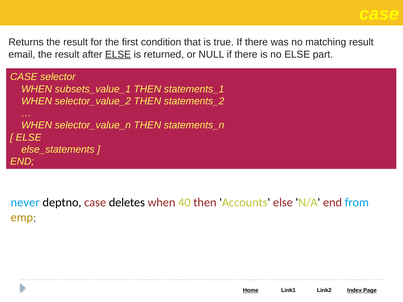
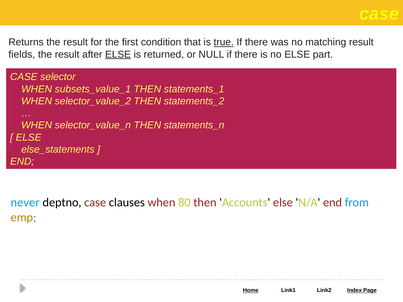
true underline: none -> present (224, 42)
email: email -> fields (22, 54)
deletes: deletes -> clauses (127, 203)
40: 40 -> 80 (184, 203)
